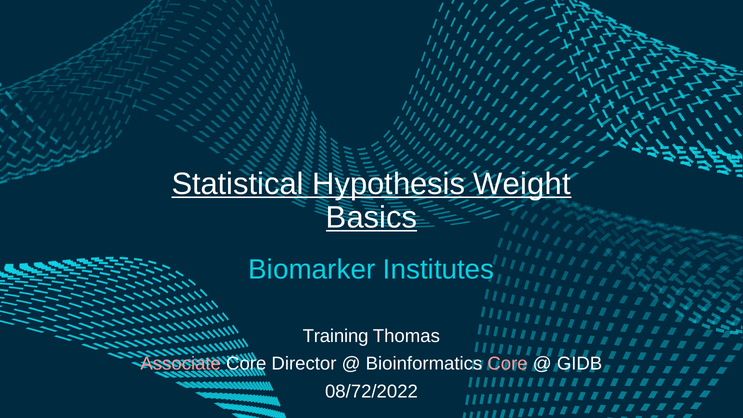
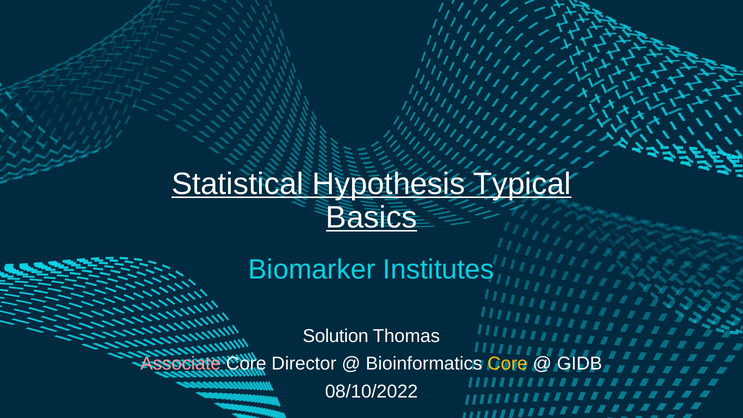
Weight: Weight -> Typical (522, 184)
Training: Training -> Solution (336, 336)
Core colour: pink -> yellow (508, 364)
08/72/2022: 08/72/2022 -> 08/10/2022 (371, 391)
